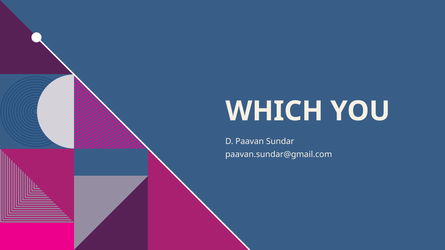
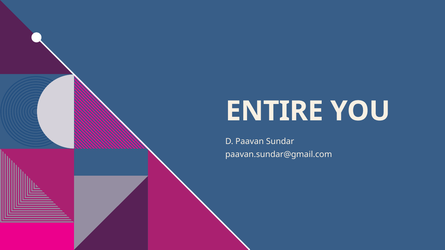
WHICH: WHICH -> ENTIRE (274, 111)
